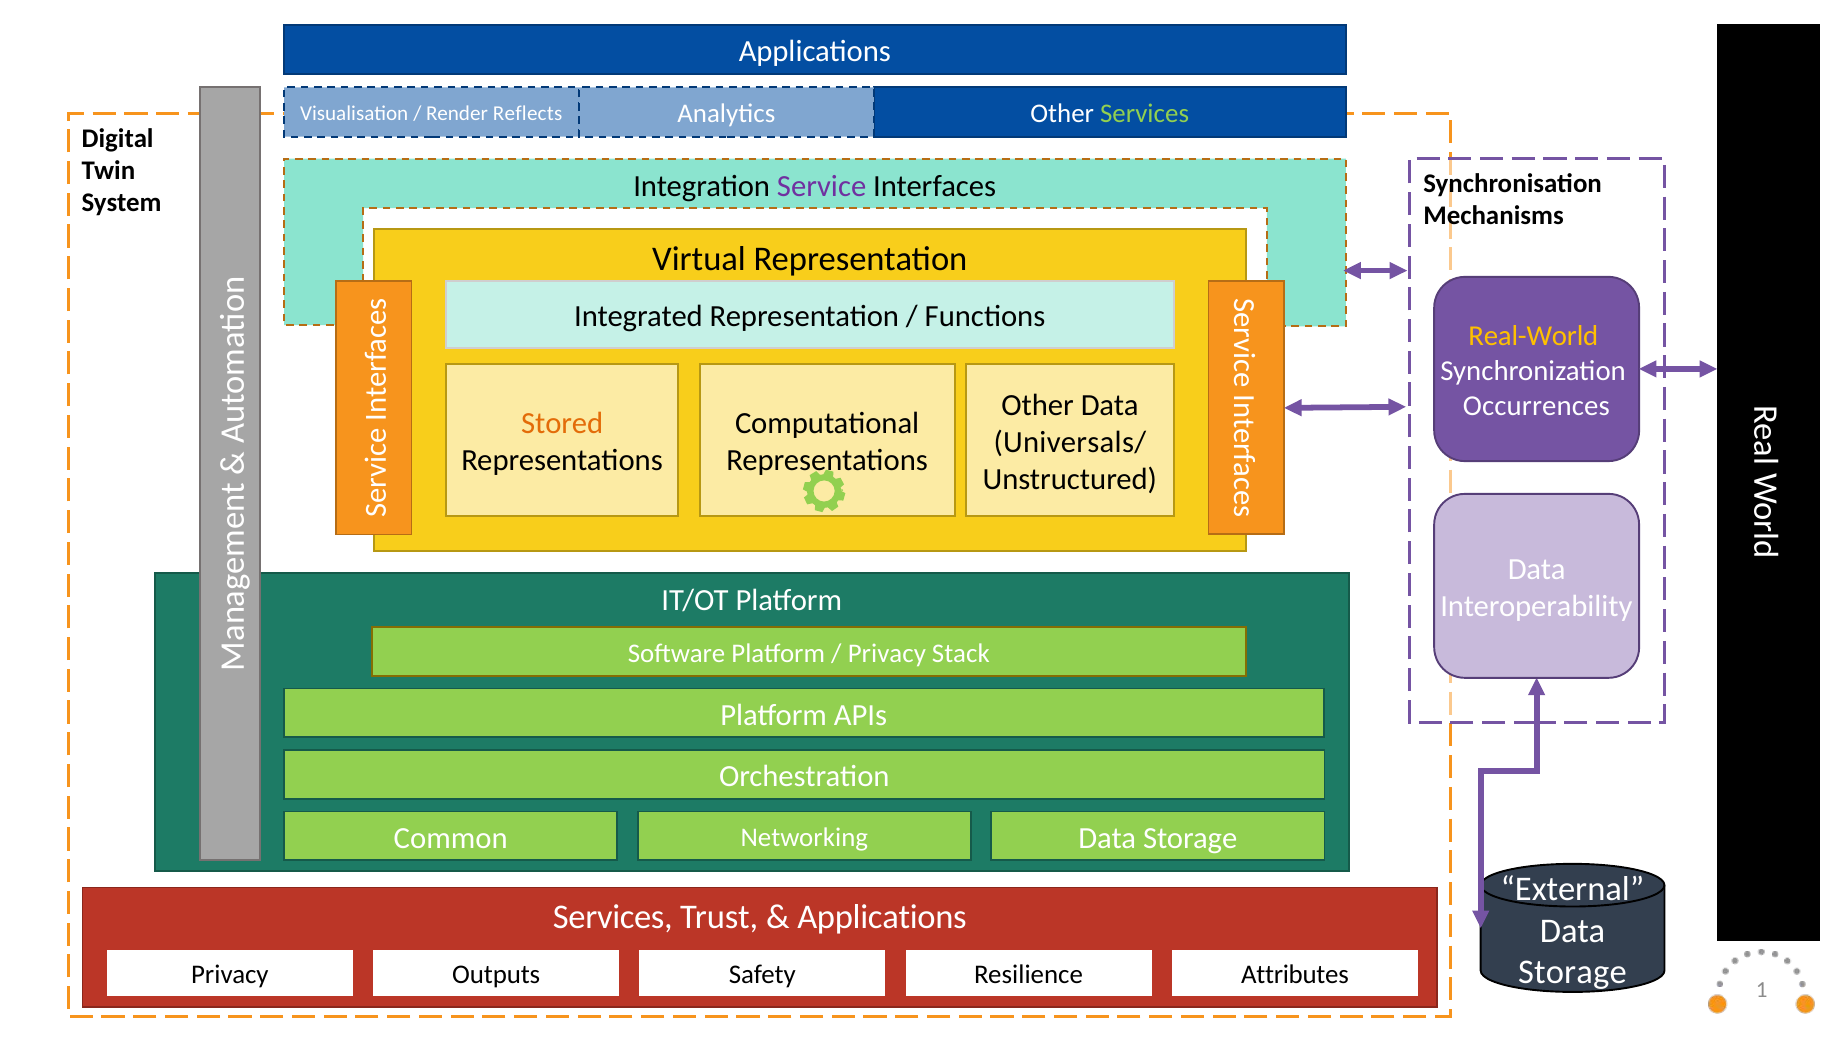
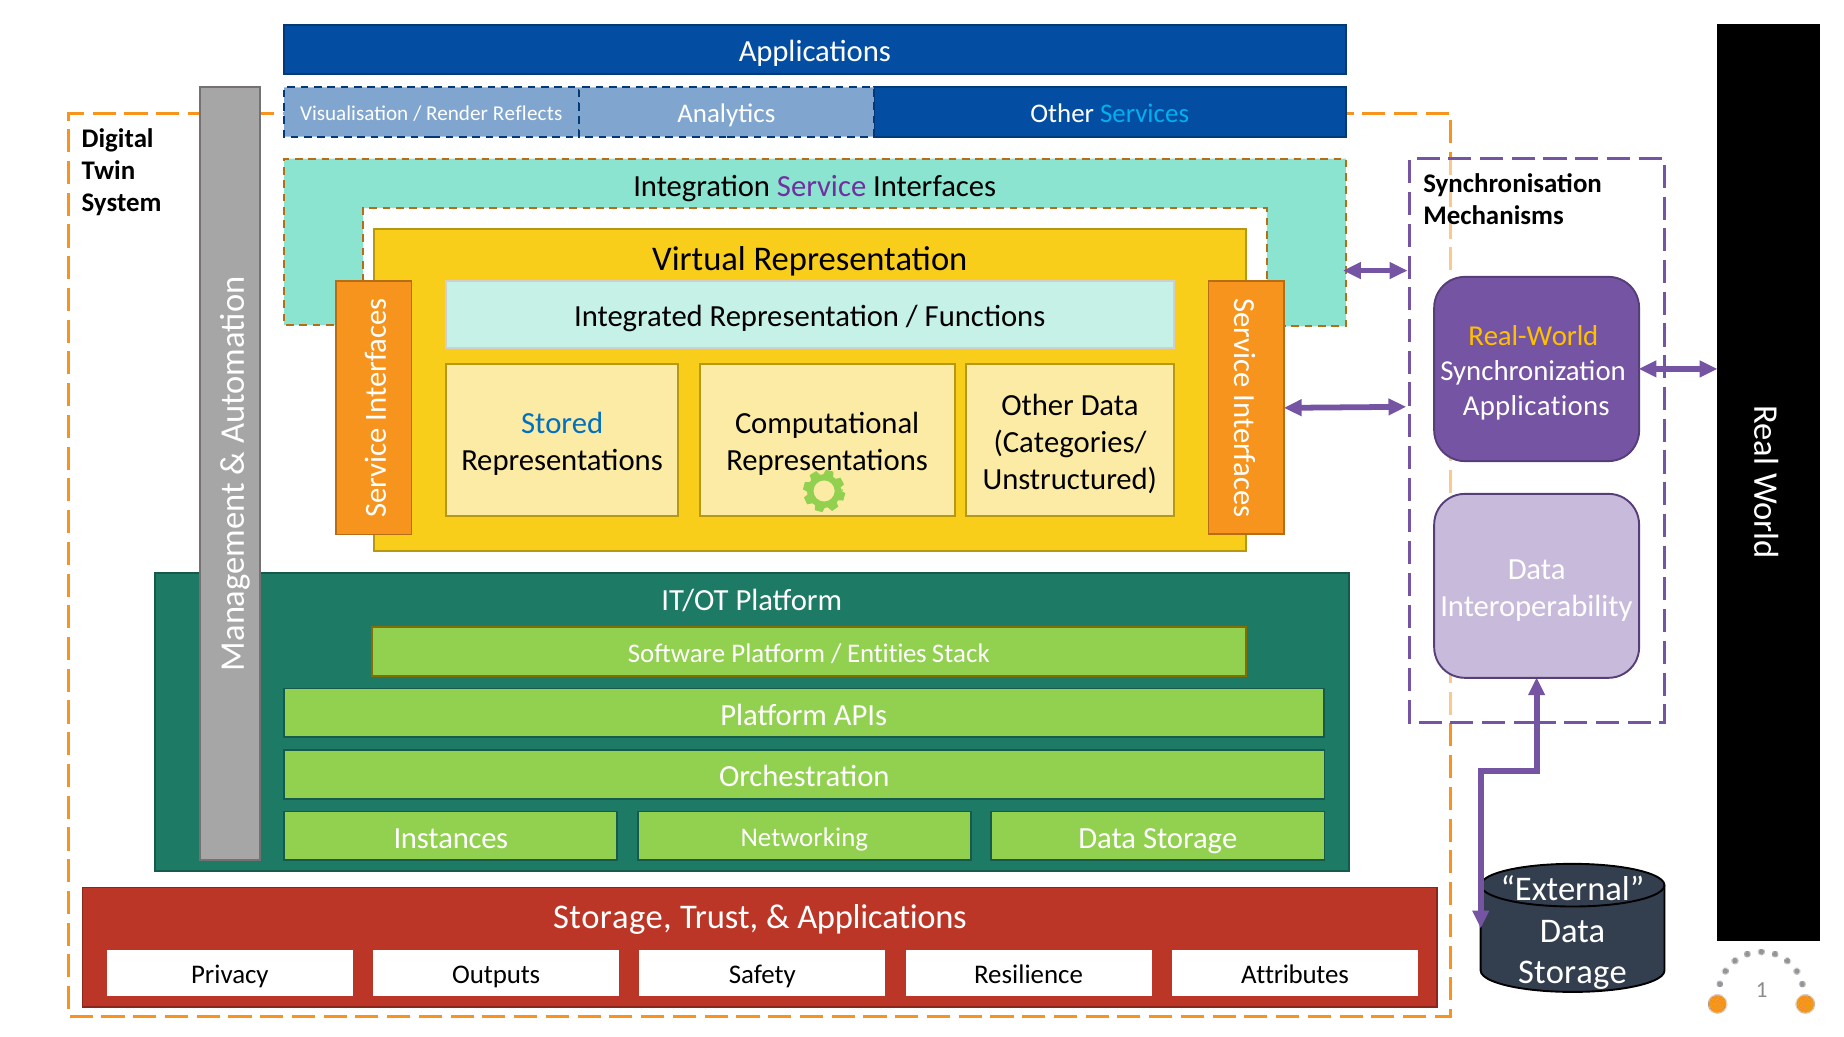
Services colour: light green -> light blue (1145, 114)
Occurrences: Occurrences -> Applications (1536, 406)
Stored colour: orange -> blue (562, 424)
Universals/: Universals/ -> Categories/ (1070, 442)
Privacy: Privacy -> Entities (887, 653)
Common: Common -> Instances (451, 838)
Services: Services -> Storage (612, 918)
